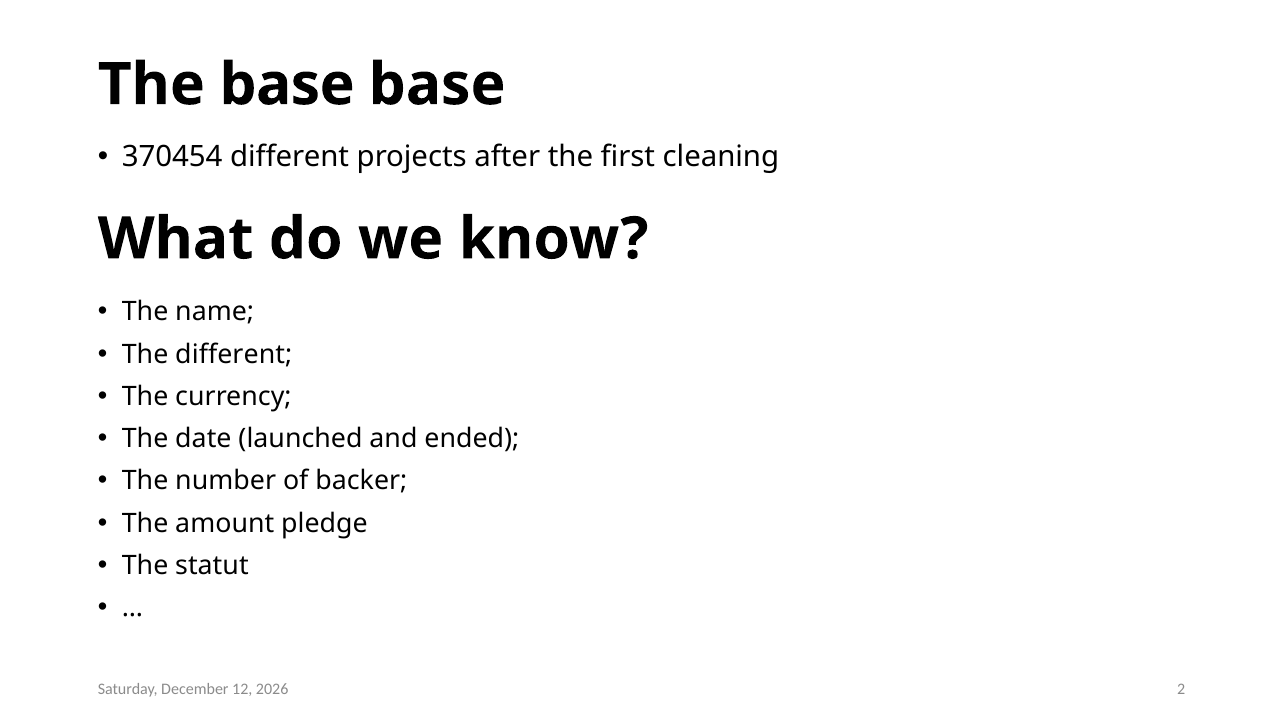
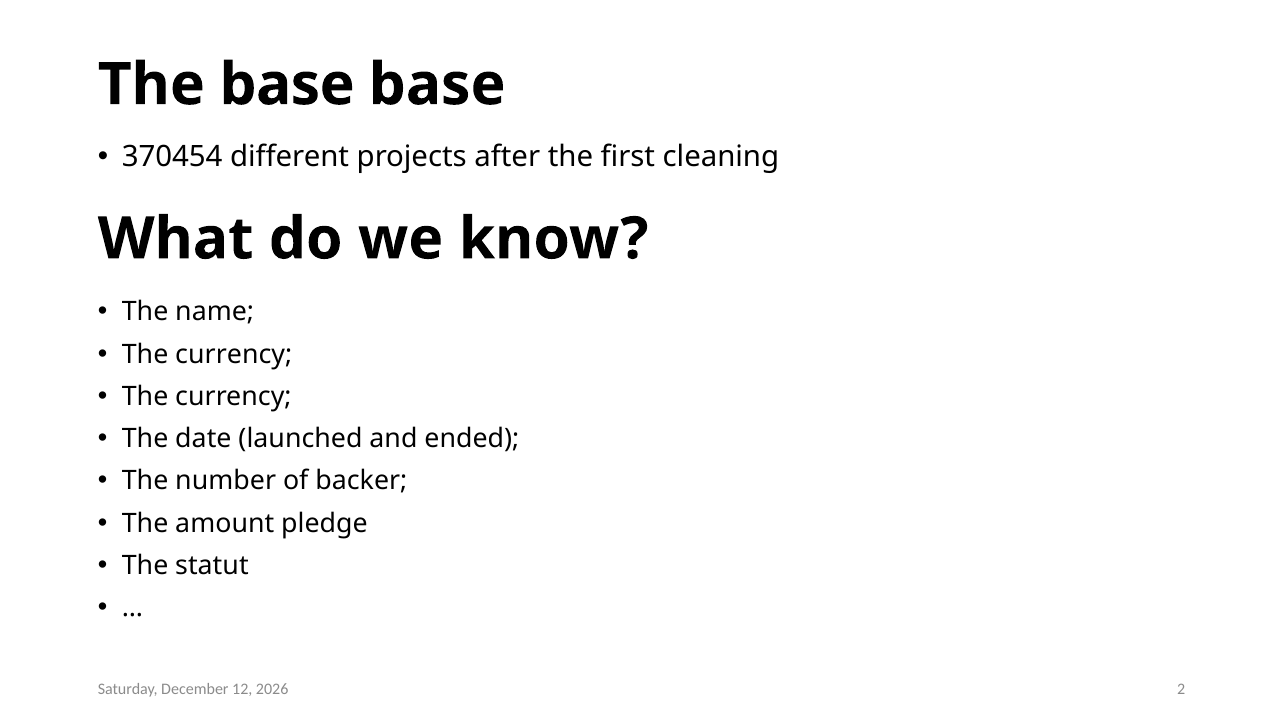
different: different -> currency (234, 354)
